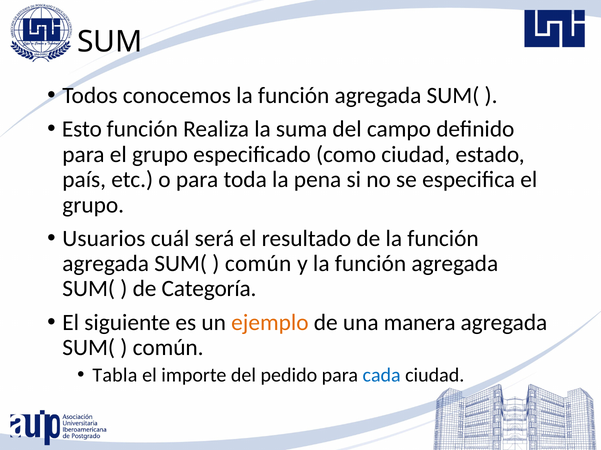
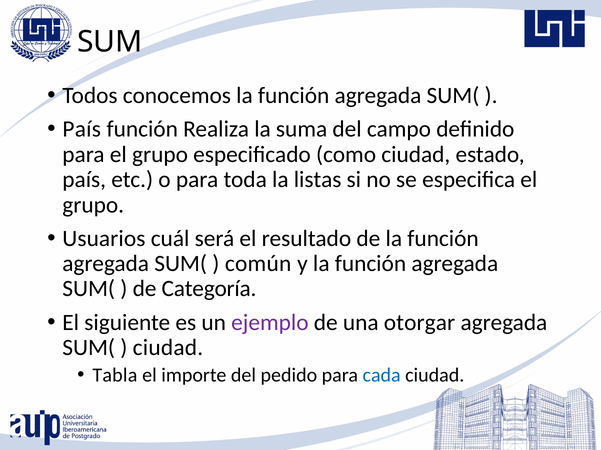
Esto: Esto -> País (82, 129)
pena: pena -> listas (318, 180)
ejemplo colour: orange -> purple (270, 323)
manera: manera -> otorgar (420, 323)
común: común -> ciudad (168, 348)
